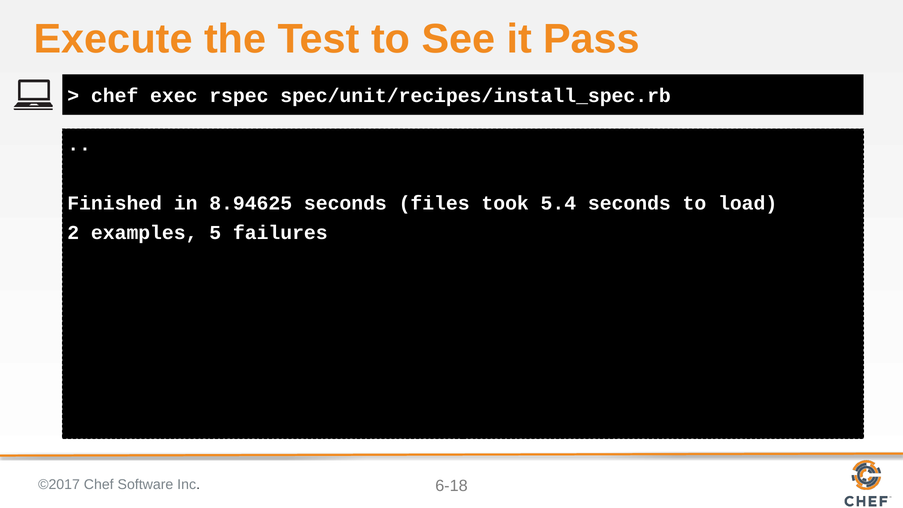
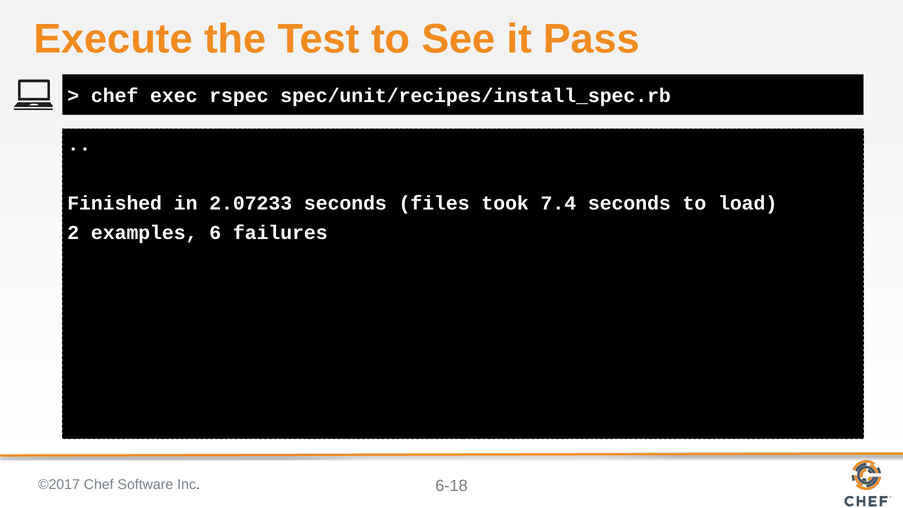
8.94625: 8.94625 -> 2.07233 (251, 203)
5.4: 5.4 -> 7.4 (558, 203)
5: 5 -> 6 (215, 232)
